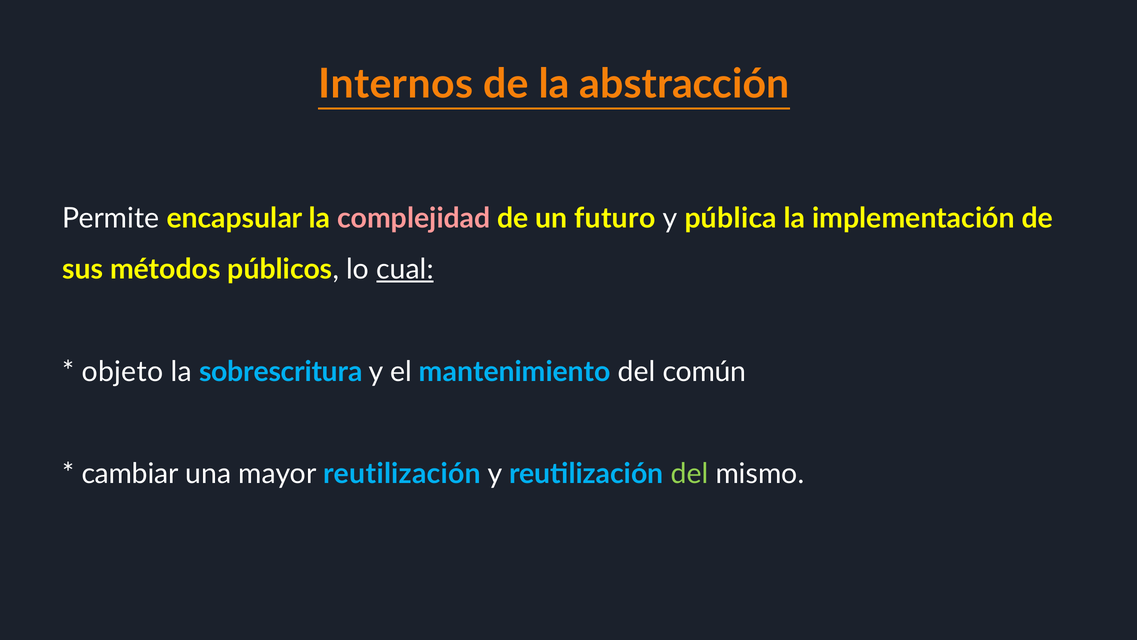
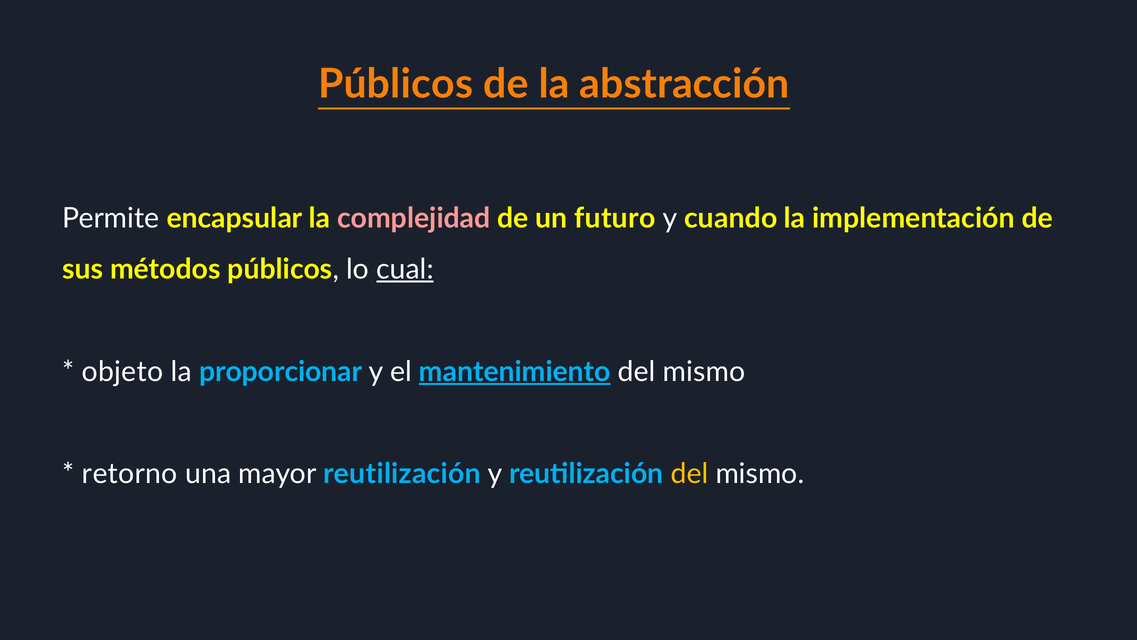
Internos: Internos -> Públicos (396, 84)
pública: pública -> cuando (731, 218)
sobrescritura: sobrescritura -> proporcionar (281, 371)
mantenimiento underline: none -> present (515, 371)
común: común -> mismo (704, 371)
cambiar: cambiar -> retorno (130, 474)
del colour: light green -> yellow (690, 474)
